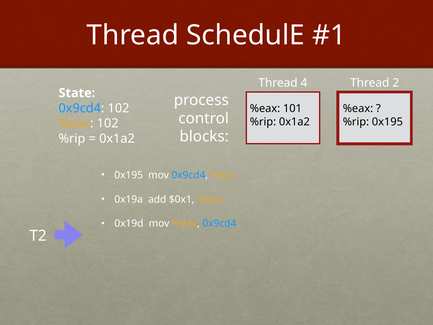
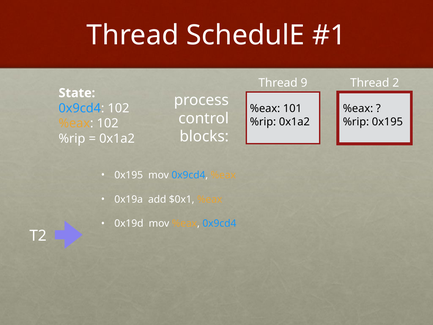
4: 4 -> 9 (304, 83)
